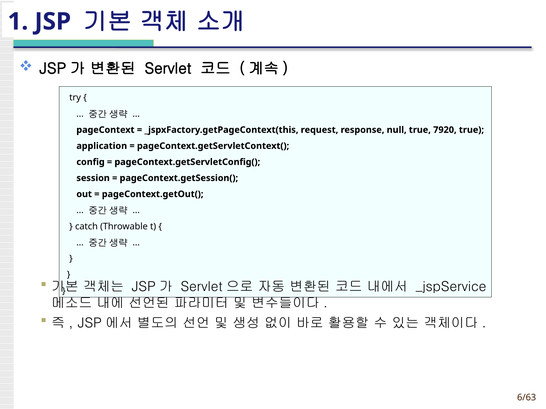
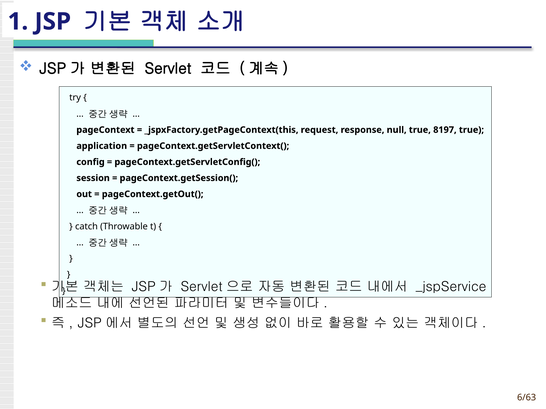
7920: 7920 -> 8197 (445, 130)
